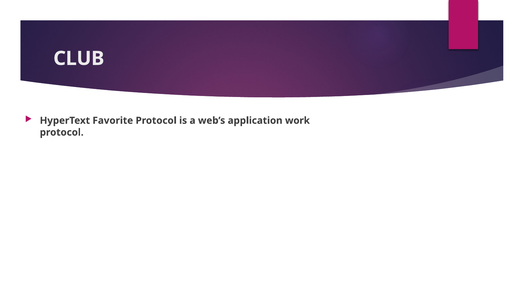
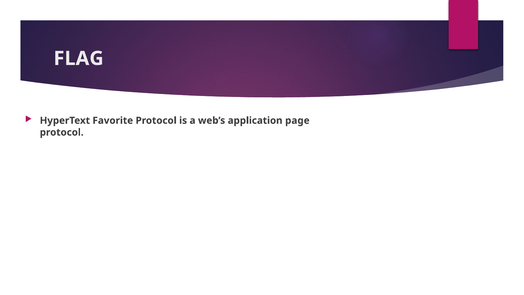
CLUB: CLUB -> FLAG (79, 58)
work: work -> page (297, 120)
